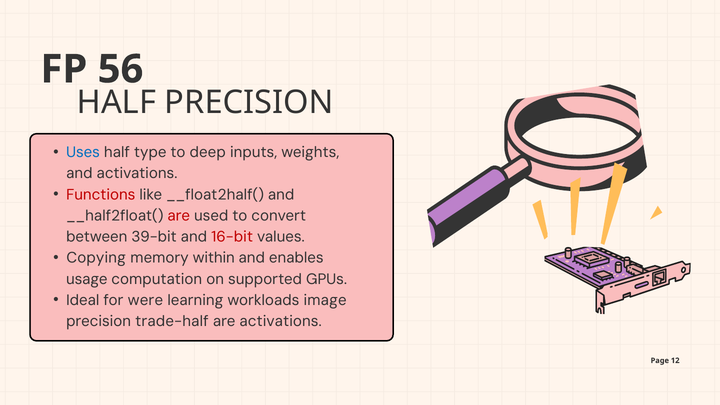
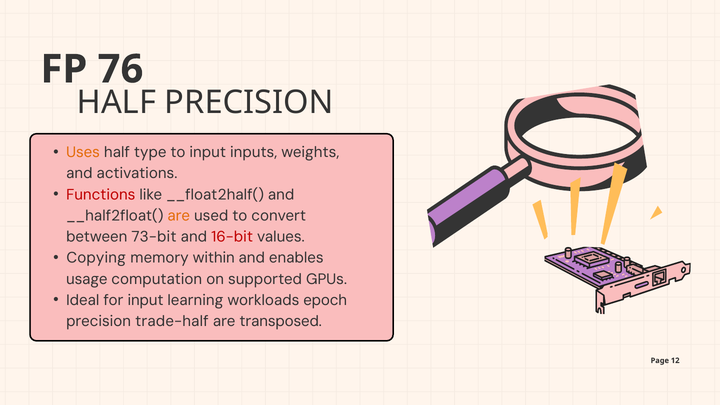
56: 56 -> 76 (121, 69)
Uses colour: blue -> orange (83, 152)
to deep: deep -> input (208, 152)
are colour: red -> orange (179, 216)
39-bit: 39-bit -> 73-bit (154, 237)
for were: were -> input (146, 300)
image: image -> epoch (325, 300)
are activations: activations -> transposed (281, 321)
